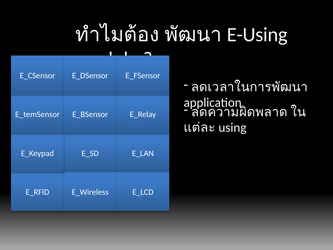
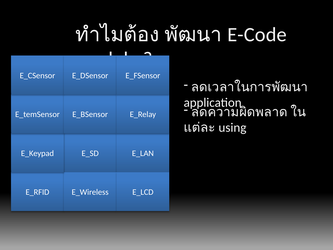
E-Using: E-Using -> E-Code (257, 35)
